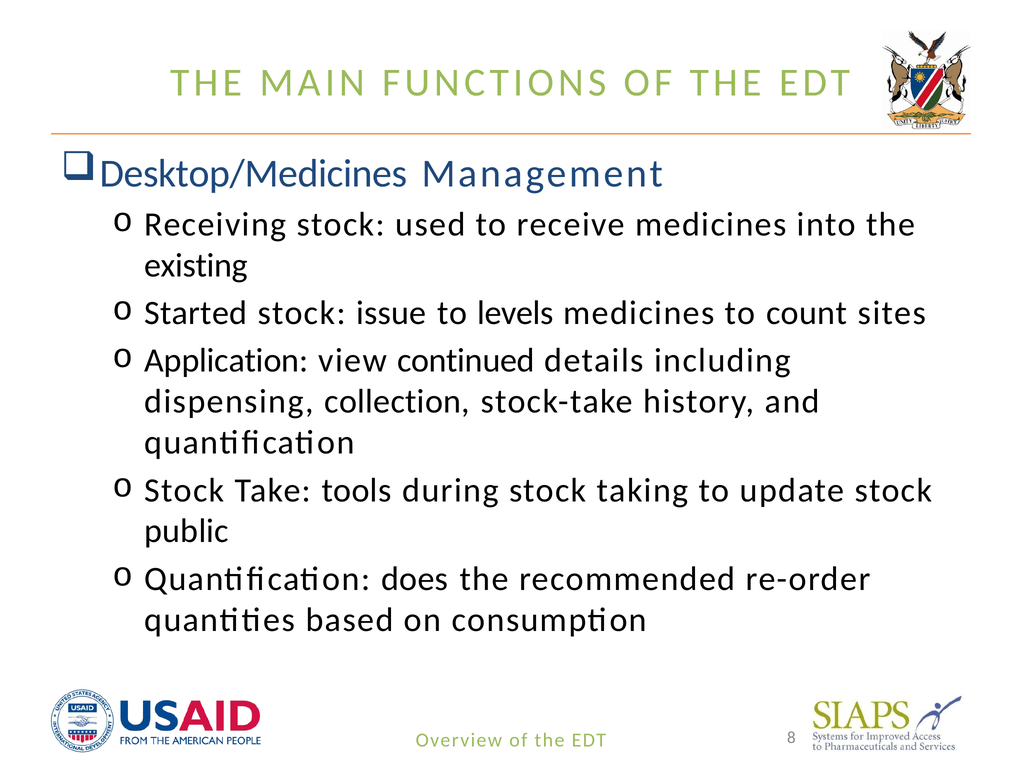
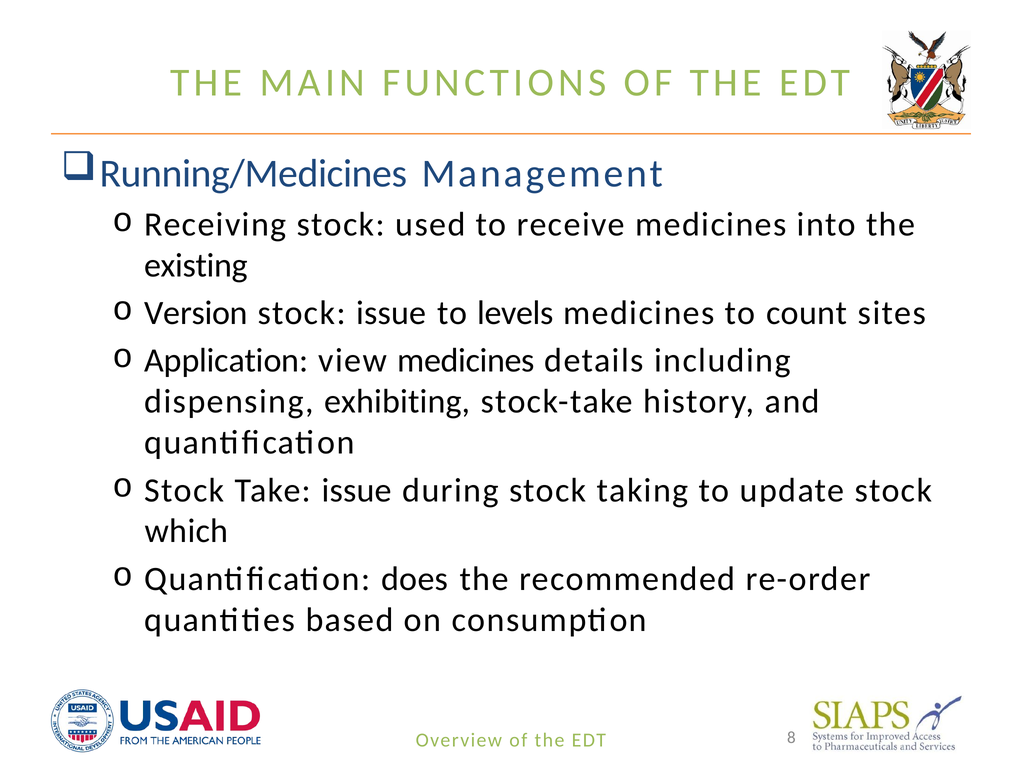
Desktop/Medicines: Desktop/Medicines -> Running/Medicines (254, 174)
Started: Started -> Version (196, 313)
view continued: continued -> medicines (466, 360)
collection: collection -> exhibiting (397, 401)
Take tools: tools -> issue (357, 490)
public: public -> which (187, 531)
